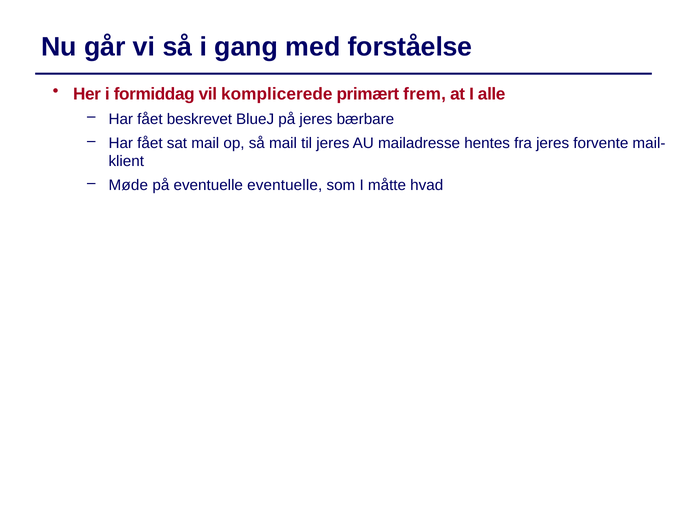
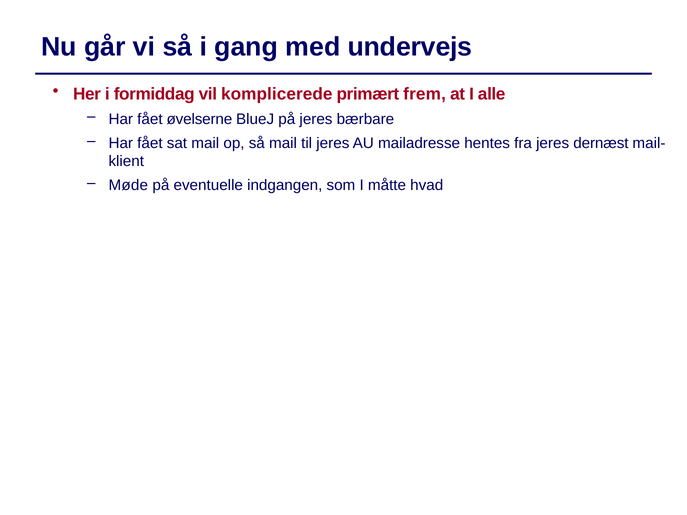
forståelse: forståelse -> undervejs (410, 47)
beskrevet: beskrevet -> øvelserne (199, 119)
forvente: forvente -> dernæst (601, 143)
eventuelle eventuelle: eventuelle -> indgangen (285, 185)
